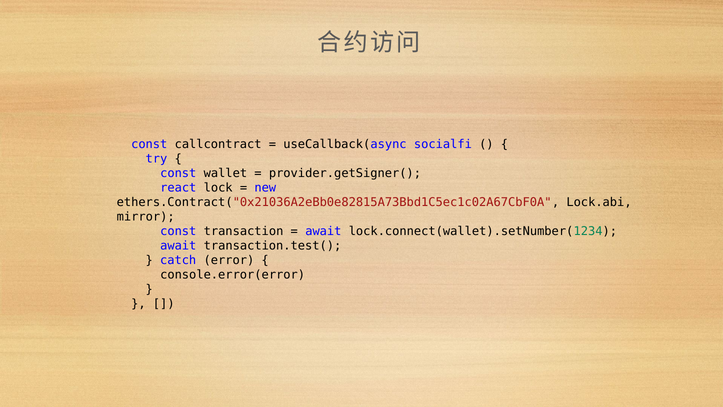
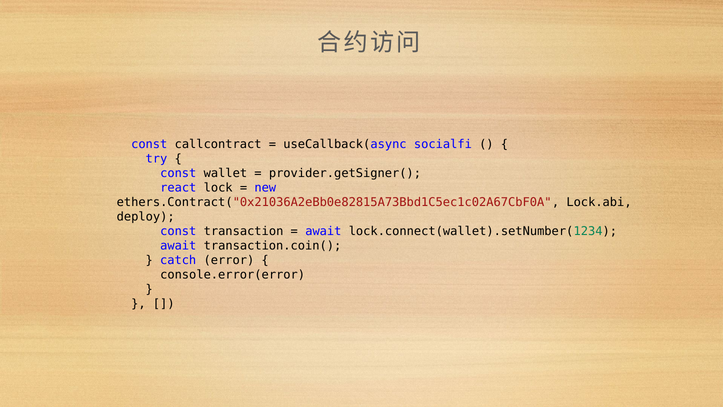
mirror: mirror -> deploy (146, 217)
transaction.test(: transaction.test( -> transaction.coin( (272, 246)
